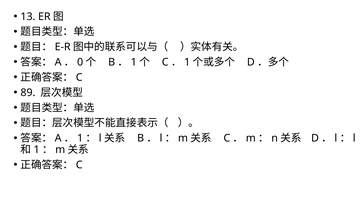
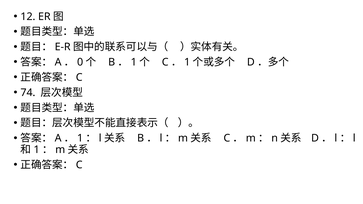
13: 13 -> 12 (28, 17)
89: 89 -> 74 (28, 93)
